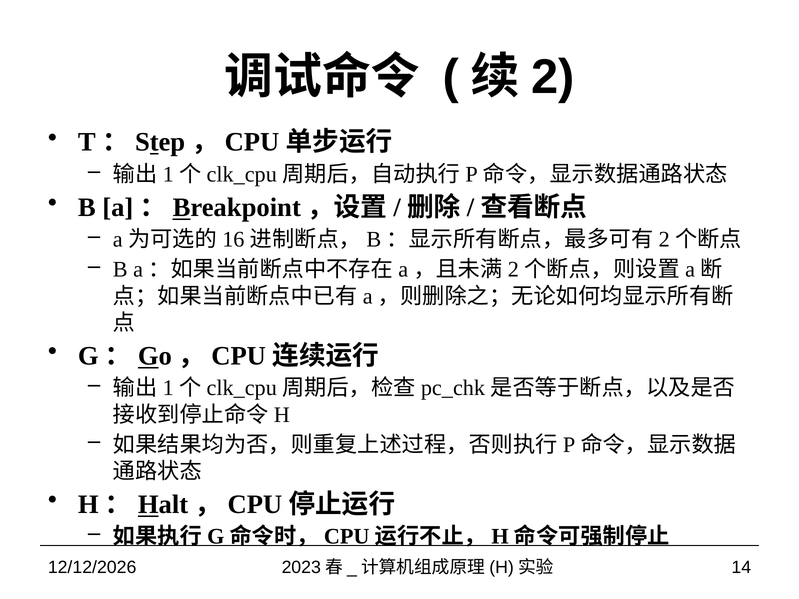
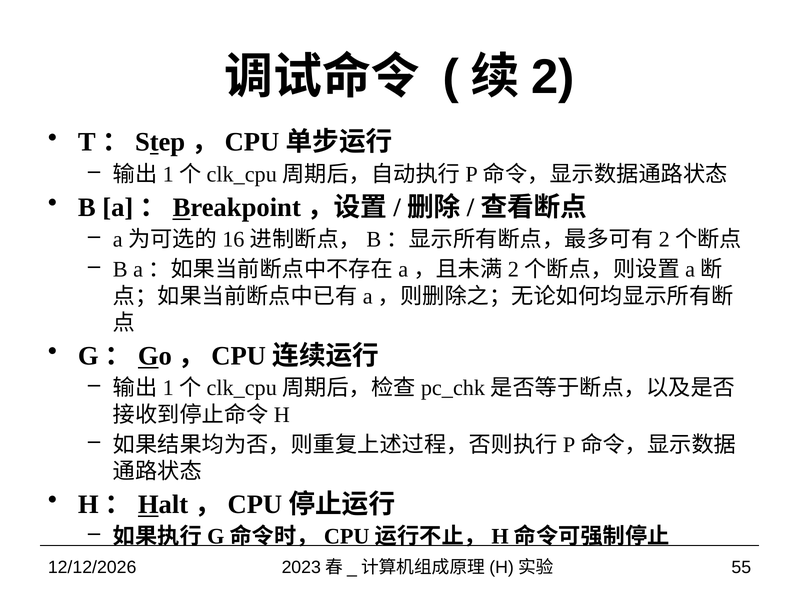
14: 14 -> 55 (741, 568)
